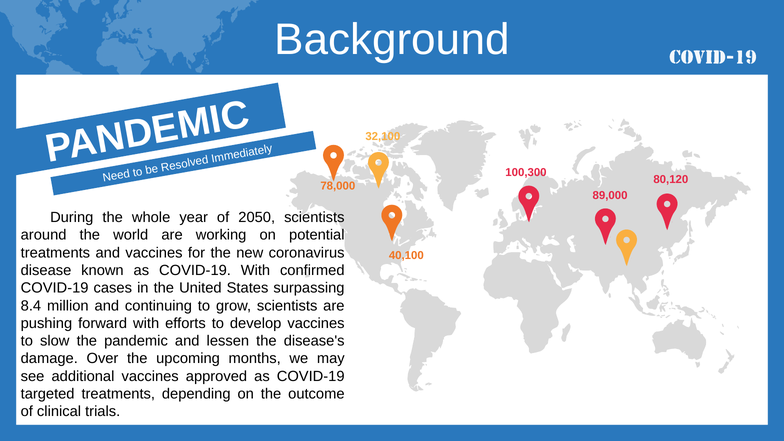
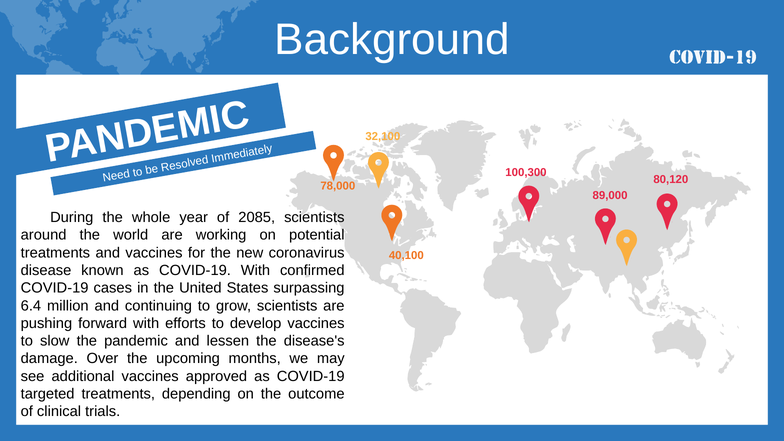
2050: 2050 -> 2085 (257, 217)
8.4: 8.4 -> 6.4 (31, 306)
